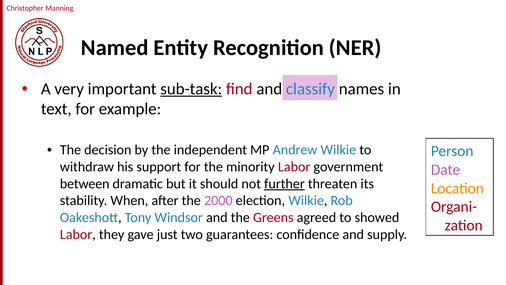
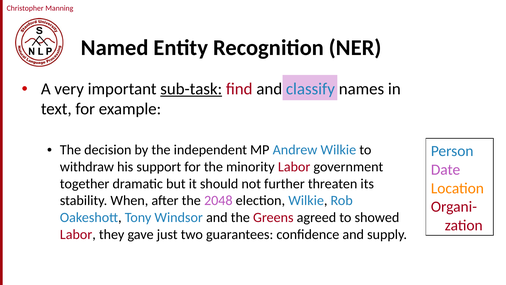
between: between -> together (85, 184)
further underline: present -> none (284, 184)
2000: 2000 -> 2048 (218, 200)
